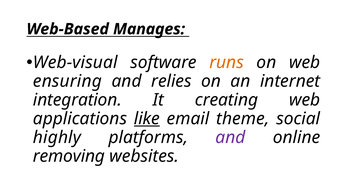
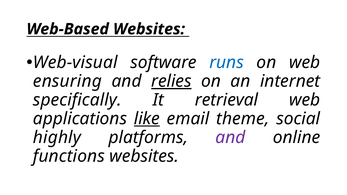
Web-Based Manages: Manages -> Websites (149, 29)
runs colour: orange -> blue (227, 63)
relies underline: none -> present (171, 81)
integration: integration -> specifically (77, 100)
creating: creating -> retrieval (227, 100)
removing: removing -> functions (69, 156)
